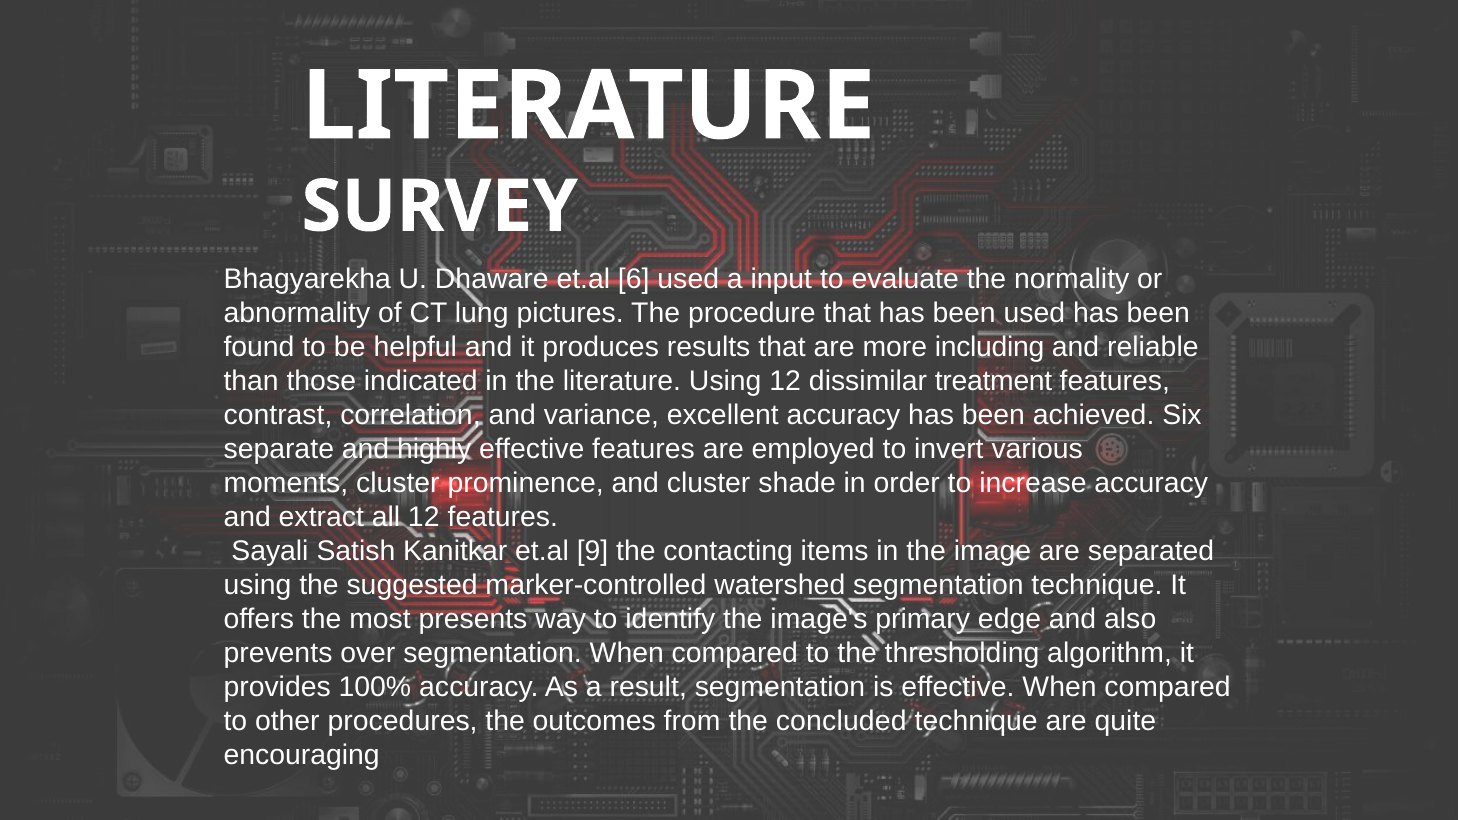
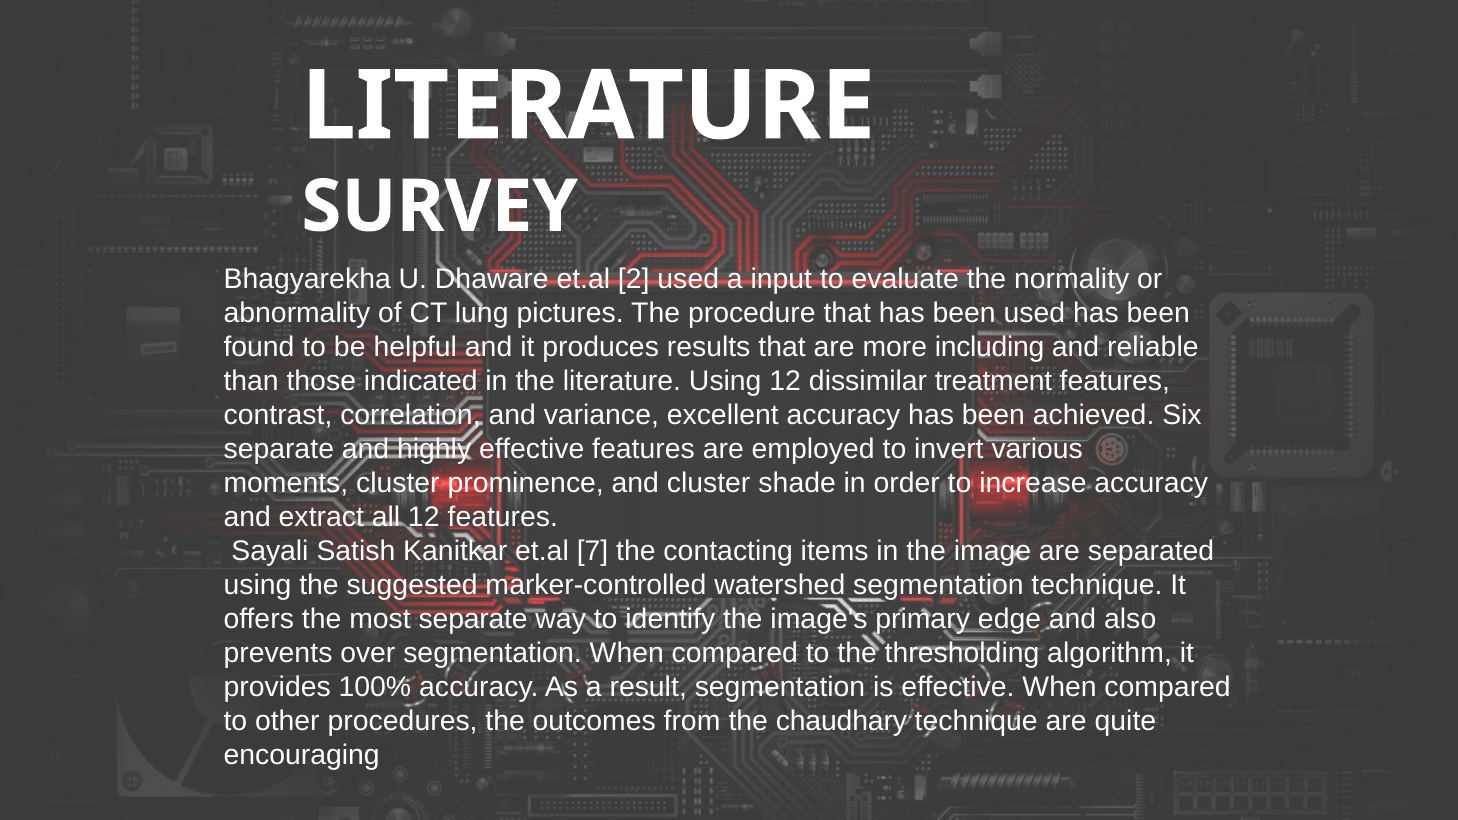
6: 6 -> 2 (634, 279)
9: 9 -> 7 (593, 551)
most presents: presents -> separate (473, 619)
concluded: concluded -> chaudhary (841, 721)
